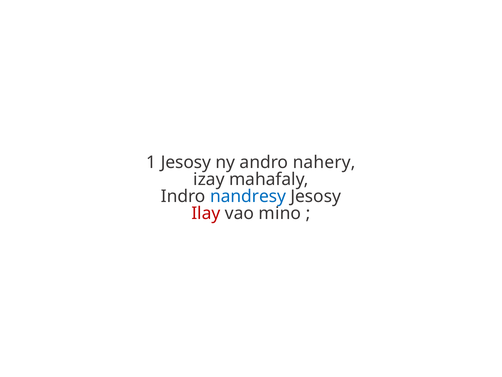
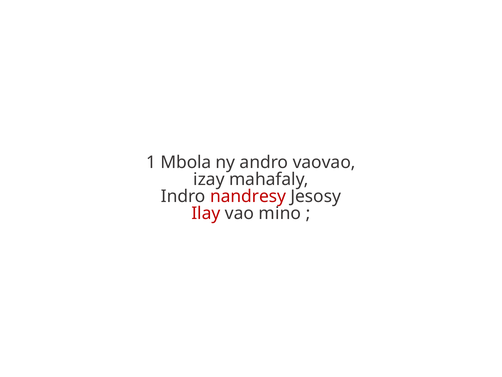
1 Jesosy: Jesosy -> Mbola (186, 162)
nahery: nahery -> vaovao (324, 162)
nandresy colour: blue -> red (248, 196)
